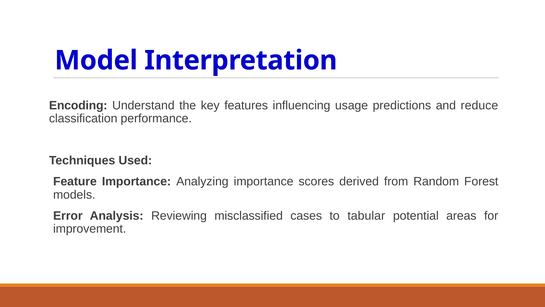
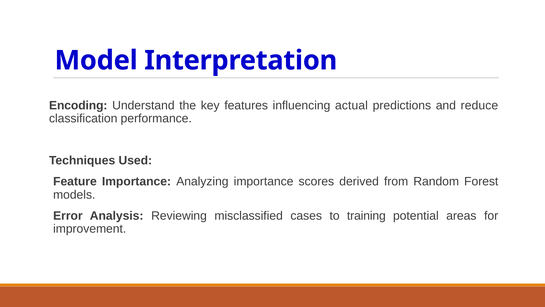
usage: usage -> actual (351, 105)
tabular: tabular -> training (366, 215)
